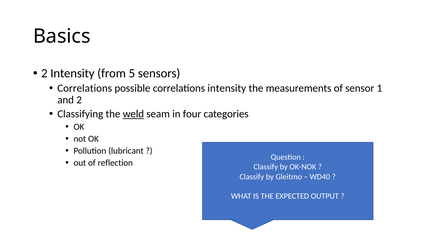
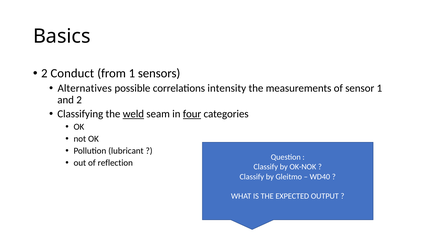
2 Intensity: Intensity -> Conduct (72, 73)
from 5: 5 -> 1 (132, 73)
Correlations: Correlations -> Alternatives (85, 88)
four underline: none -> present (192, 114)
